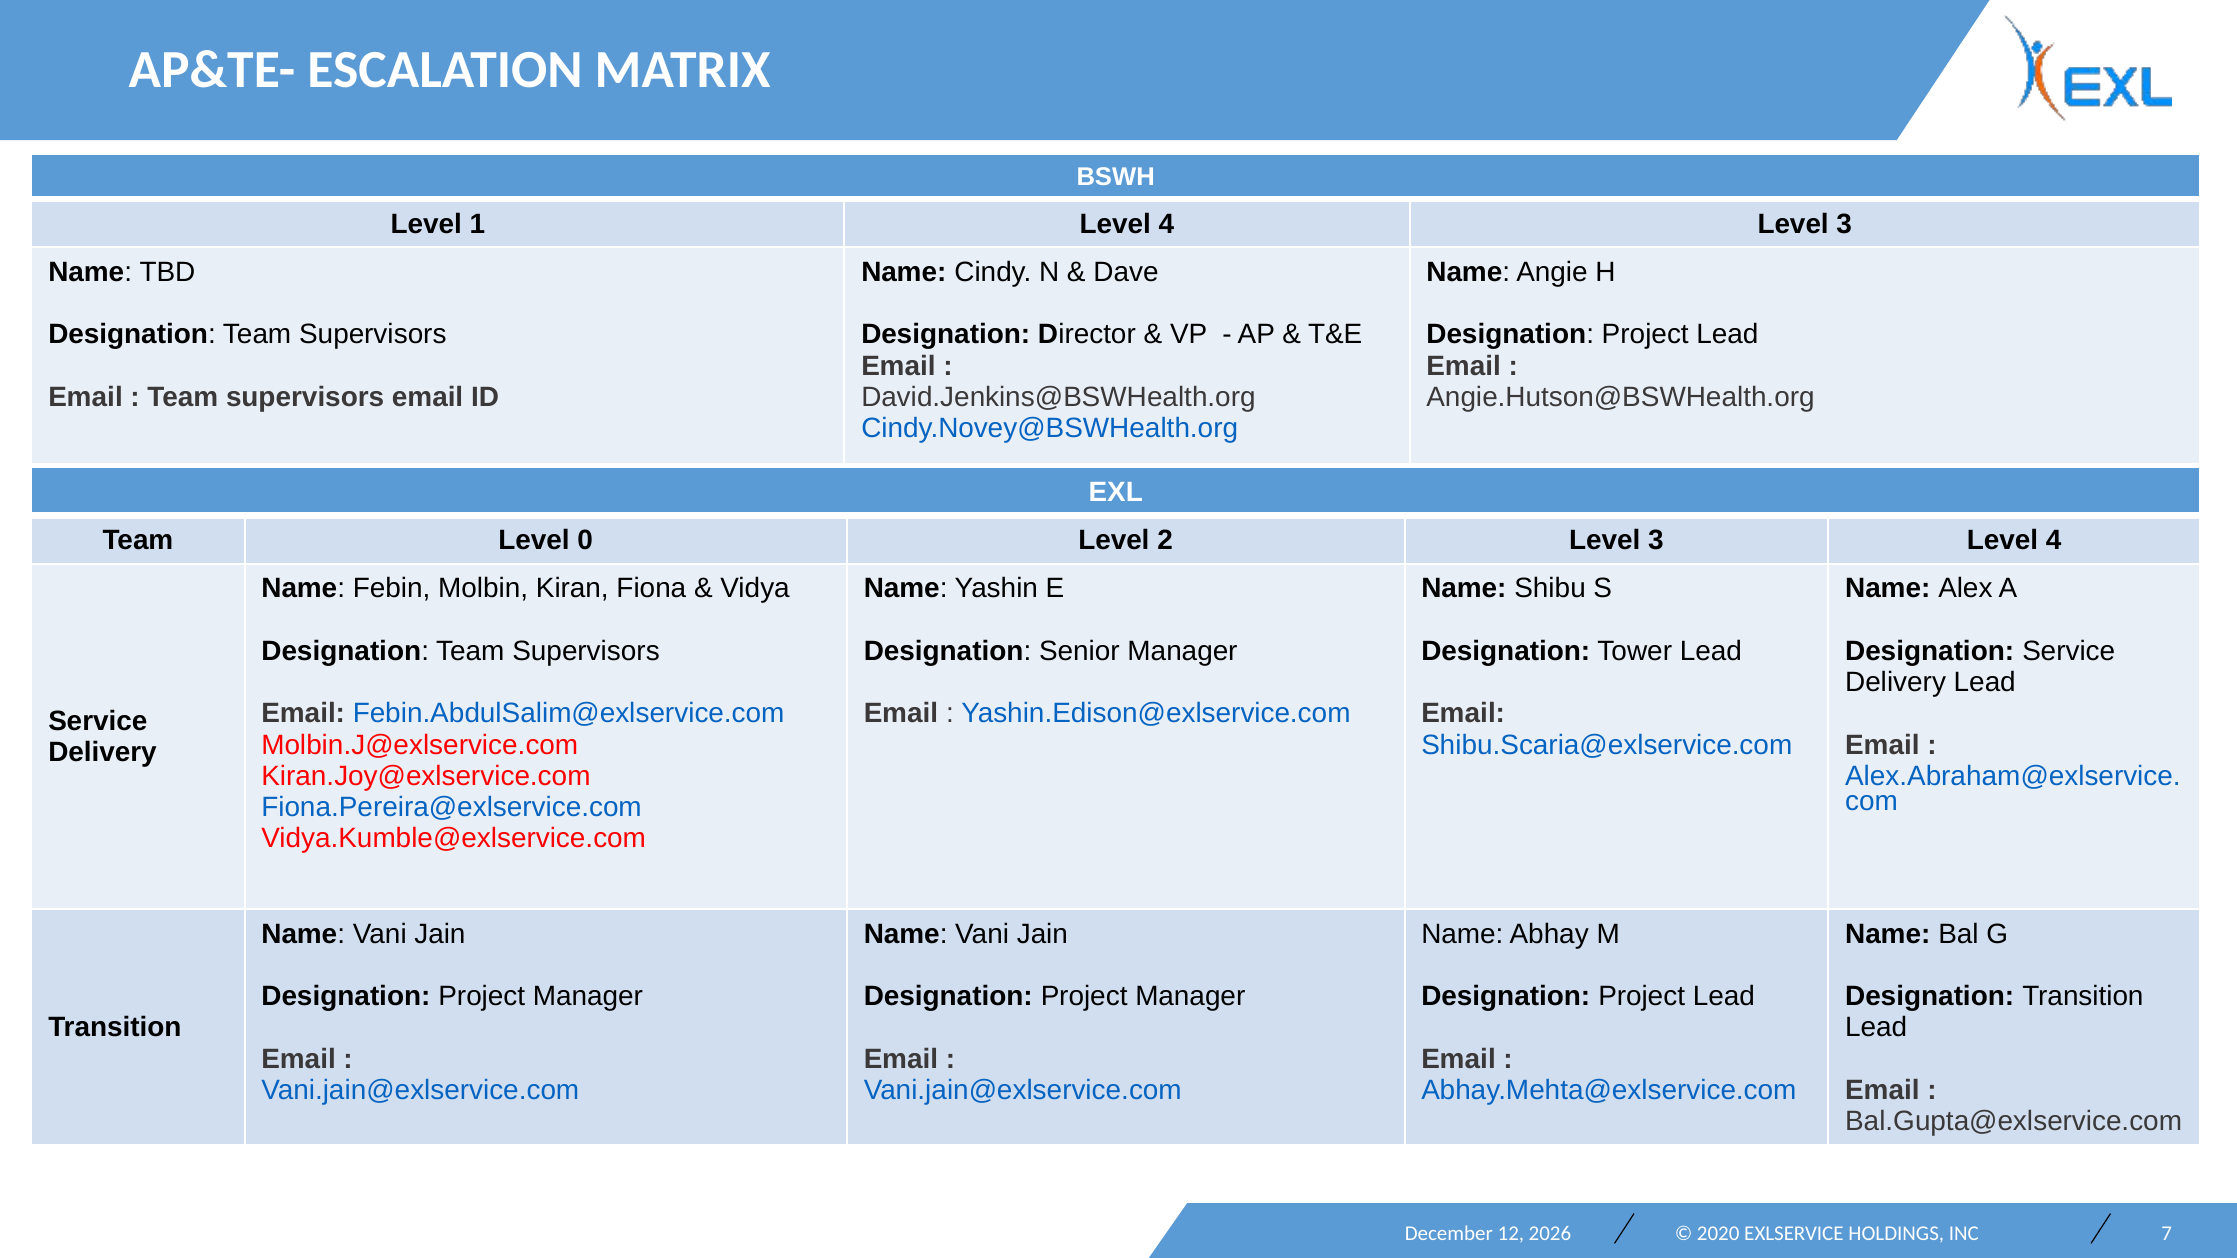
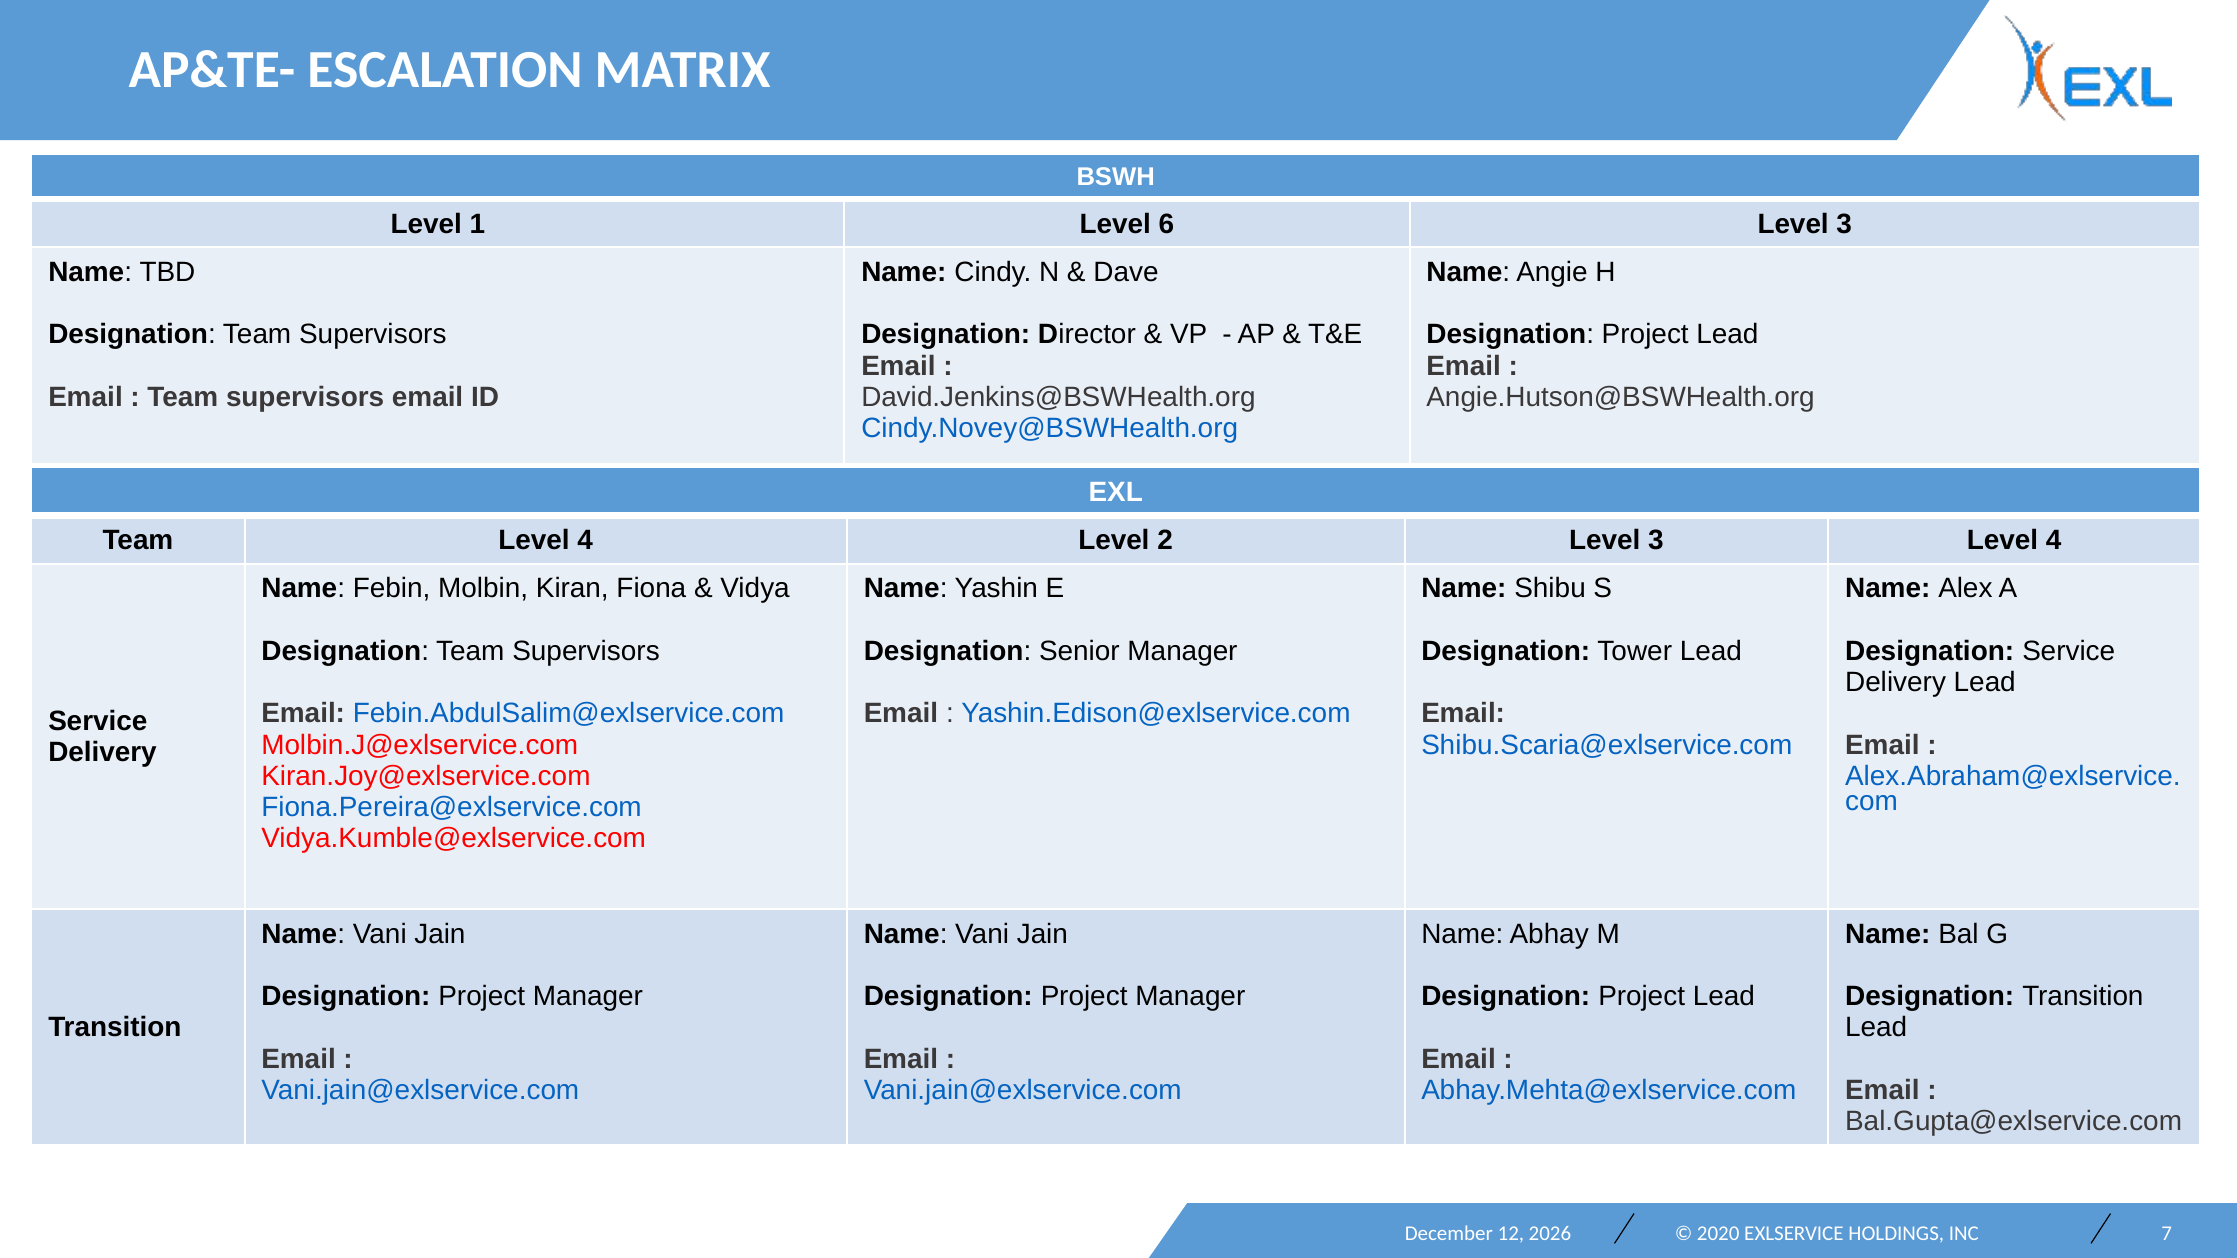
1 Level 4: 4 -> 6 (1166, 224)
Team Level 0: 0 -> 4 (585, 540)
